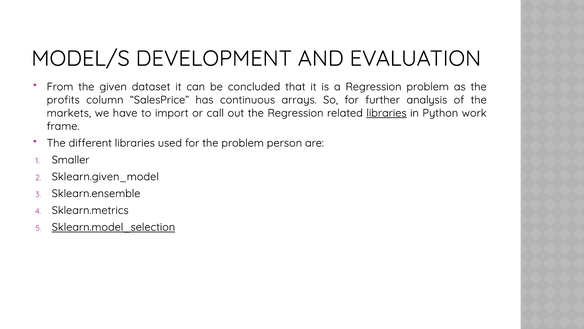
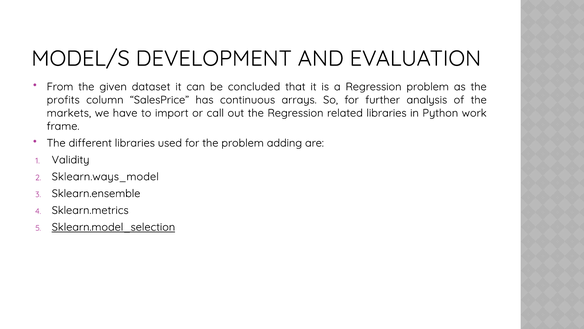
libraries underline: present -> none (386, 113)
person: person -> adding (284, 143)
Smaller: Smaller -> Validity (71, 160)
Sklearn.given_model: Sklearn.given_model -> Sklearn.ways_model (105, 176)
